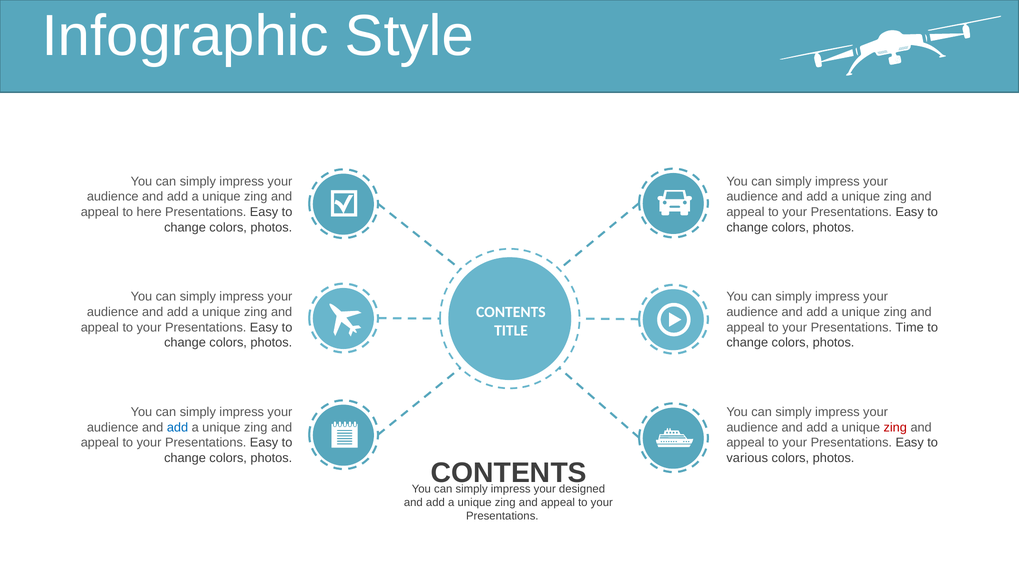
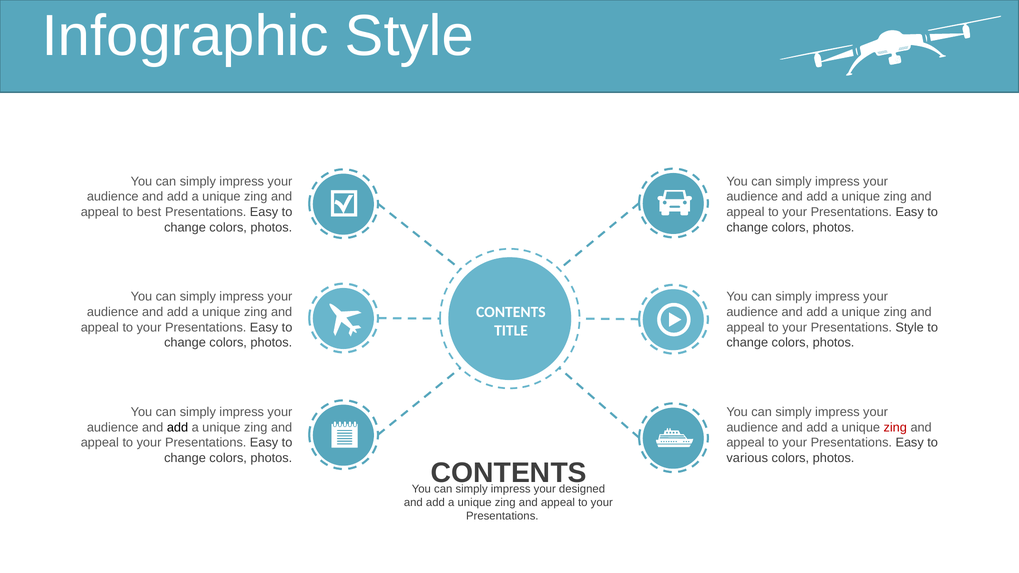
here: here -> best (149, 212)
Presentations Time: Time -> Style (910, 327)
add colour: blue -> black (178, 428)
